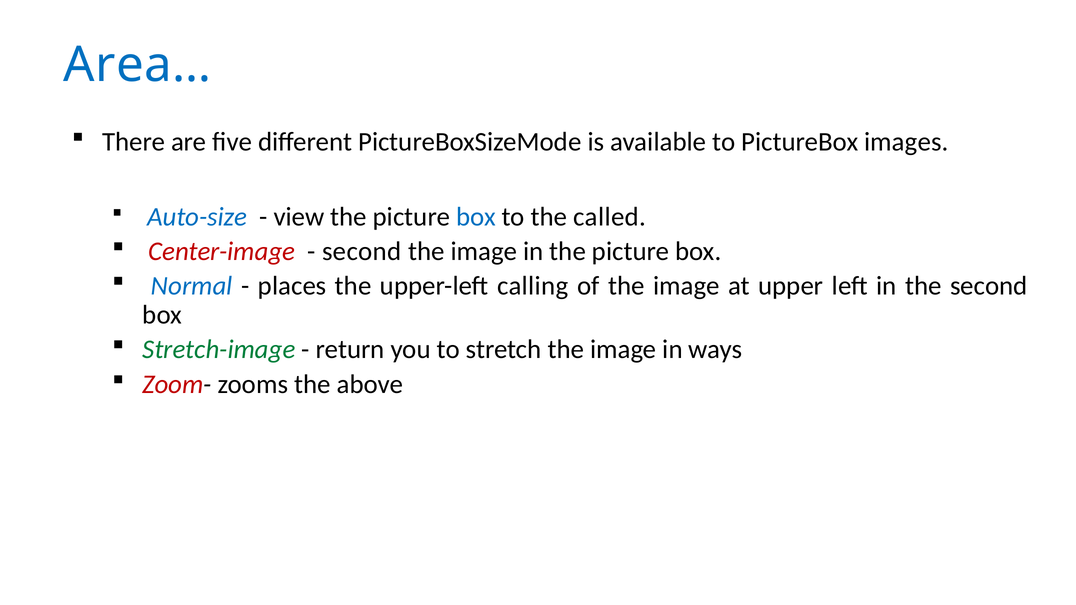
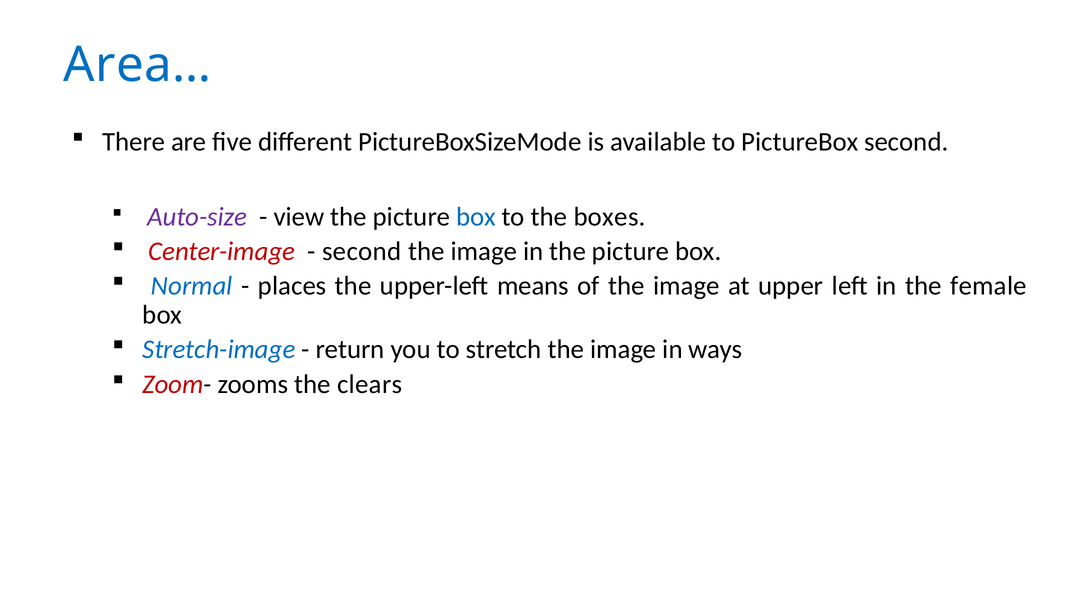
PictureBox images: images -> second (906, 142)
Auto-size colour: blue -> purple (197, 217)
called: called -> boxes (610, 217)
calling: calling -> means (533, 286)
the second: second -> female (988, 286)
Stretch-image colour: green -> blue (219, 350)
above: above -> clears (370, 384)
